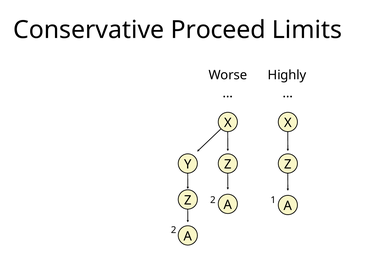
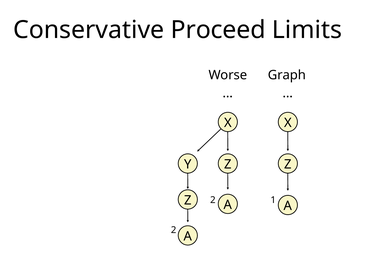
Highly: Highly -> Graph (287, 75)
